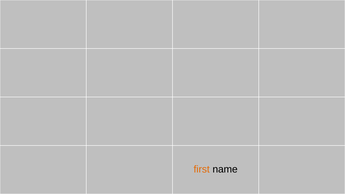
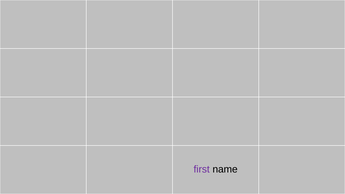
first colour: orange -> purple (202, 169)
